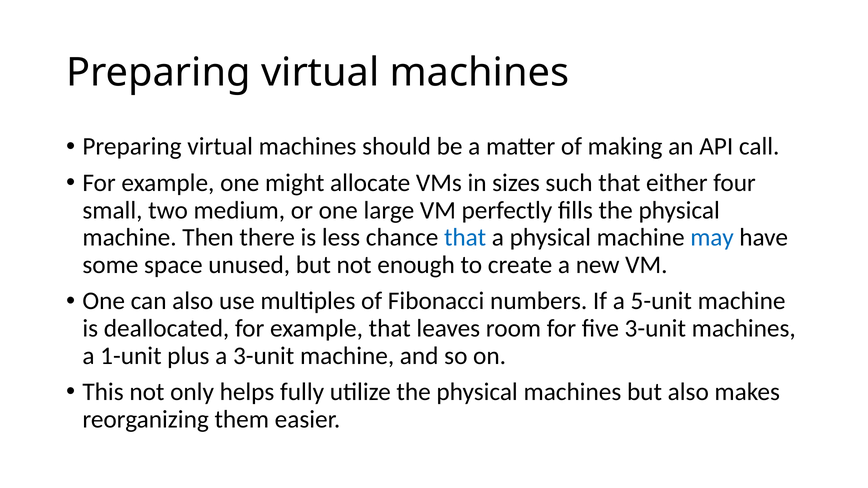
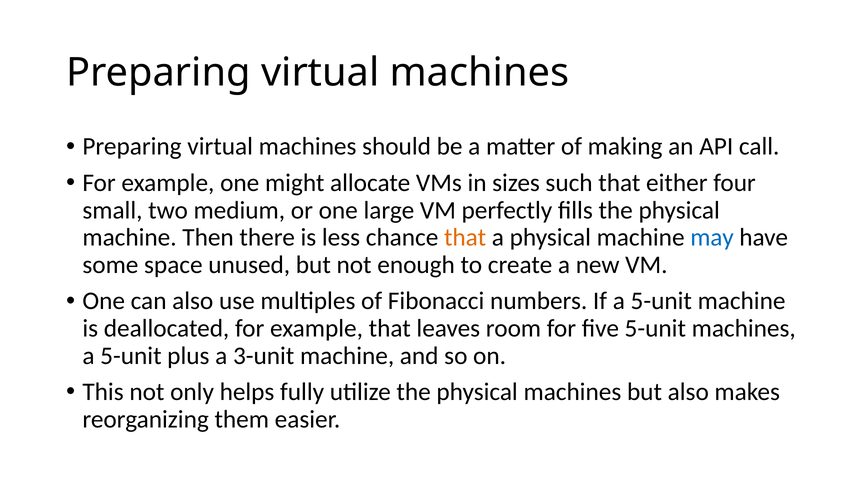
that colour: blue -> orange (465, 238)
five 3-unit: 3-unit -> 5-unit (655, 329)
1-unit: 1-unit -> 5-unit (131, 356)
